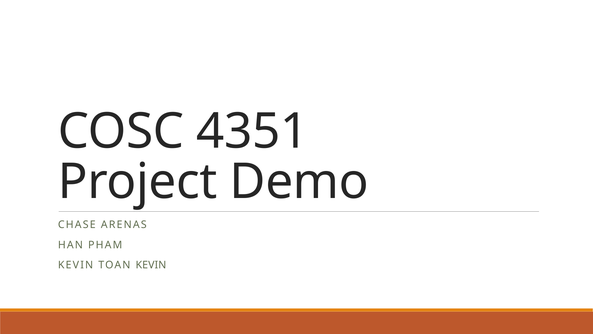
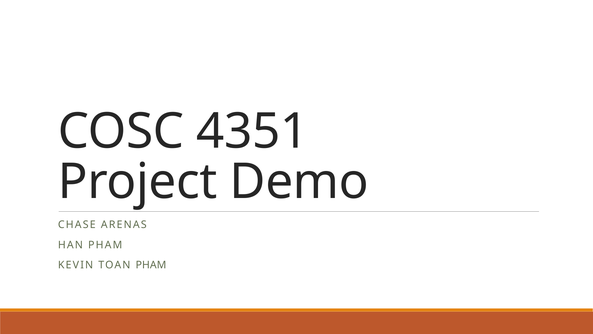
TOAN KEVIN: KEVIN -> PHAM (151, 265)
